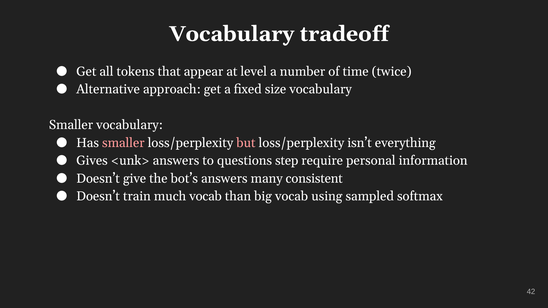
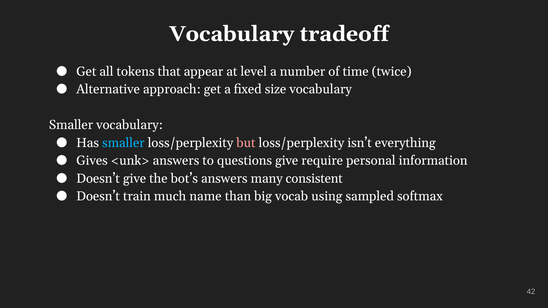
smaller colour: pink -> light blue (123, 143)
questions step: step -> give (287, 161)
much vocab: vocab -> name (205, 196)
